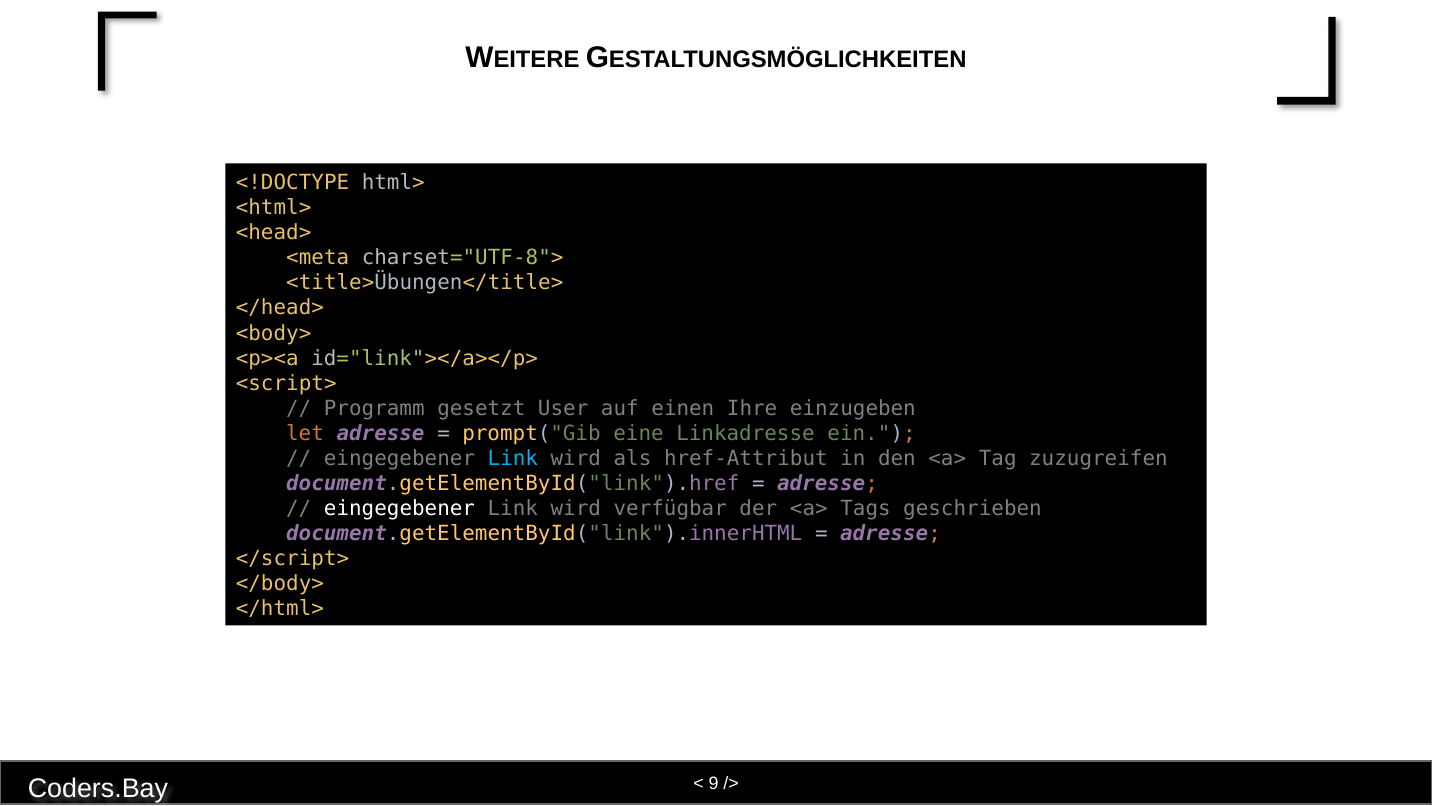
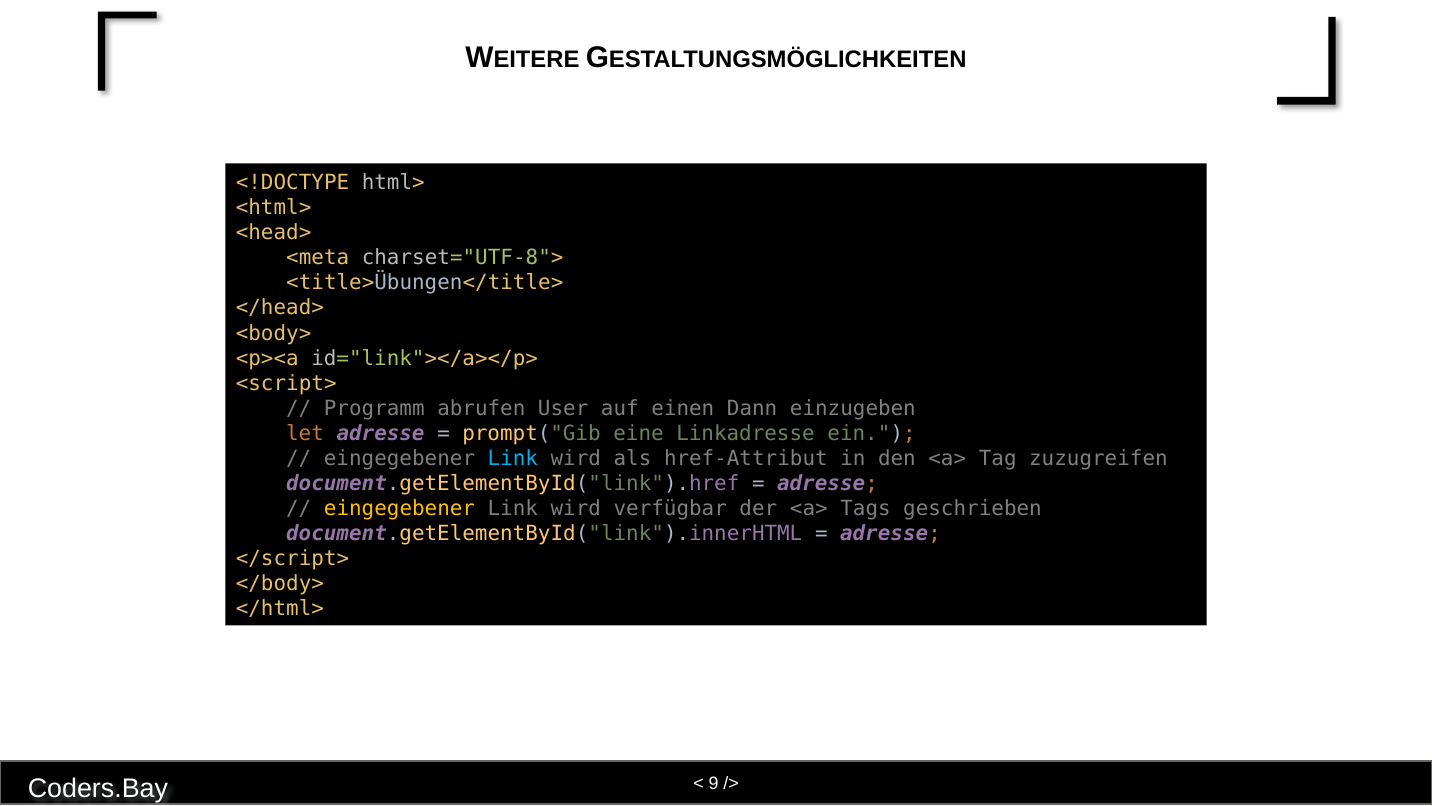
gesetzt: gesetzt -> abrufen (481, 408)
Ihre: Ihre -> Dann (752, 408)
eingegebener colour: white -> yellow (399, 508)
